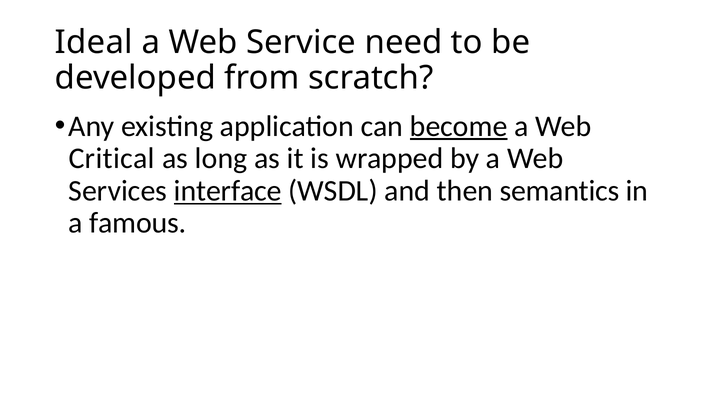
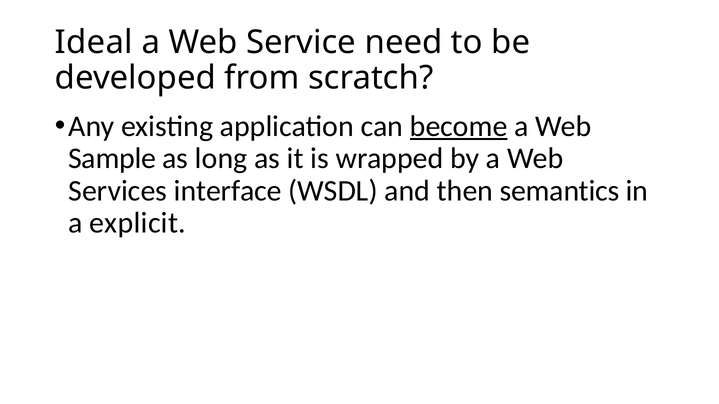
Critical: Critical -> Sample (112, 159)
interface underline: present -> none (228, 191)
famous: famous -> explicit (138, 223)
